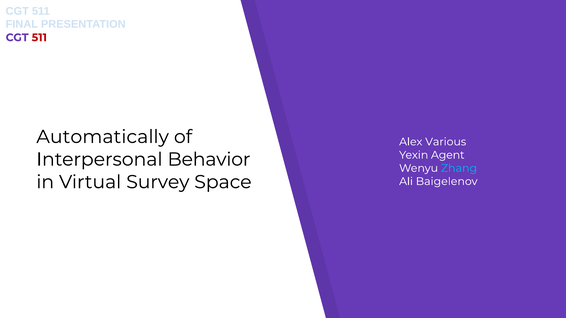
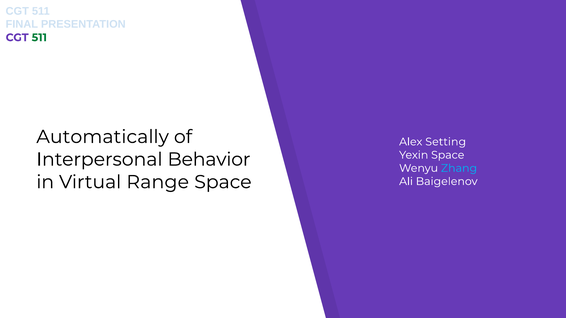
511 colour: red -> green (39, 38)
Various: Various -> Setting (446, 142)
Yexin Agent: Agent -> Space (448, 155)
Survey: Survey -> Range (158, 182)
